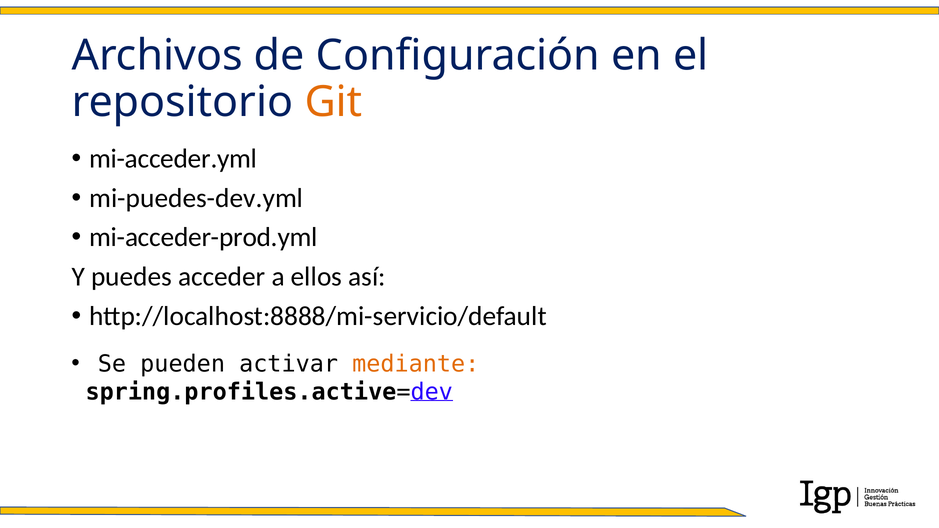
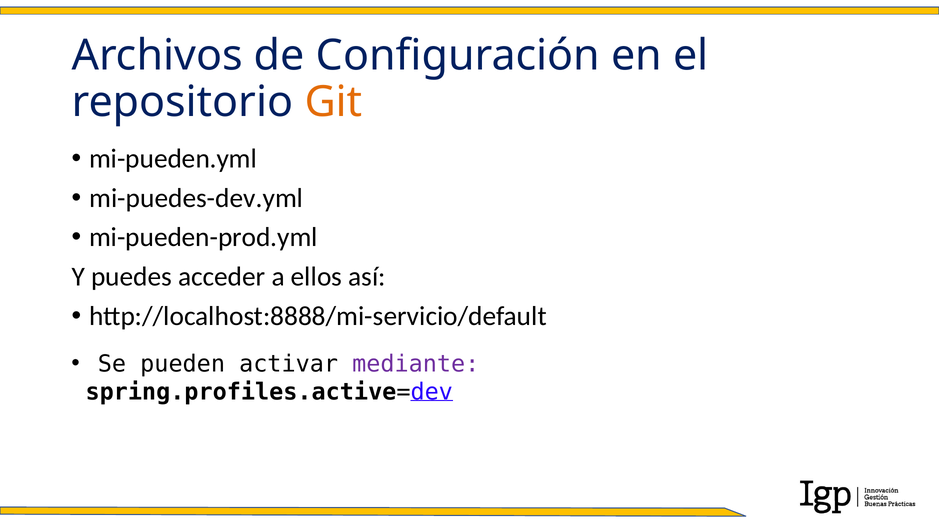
mi-acceder.yml: mi-acceder.yml -> mi-pueden.yml (173, 159)
mi-acceder-prod.yml: mi-acceder-prod.yml -> mi-pueden-prod.yml (203, 238)
mediante colour: orange -> purple (416, 364)
